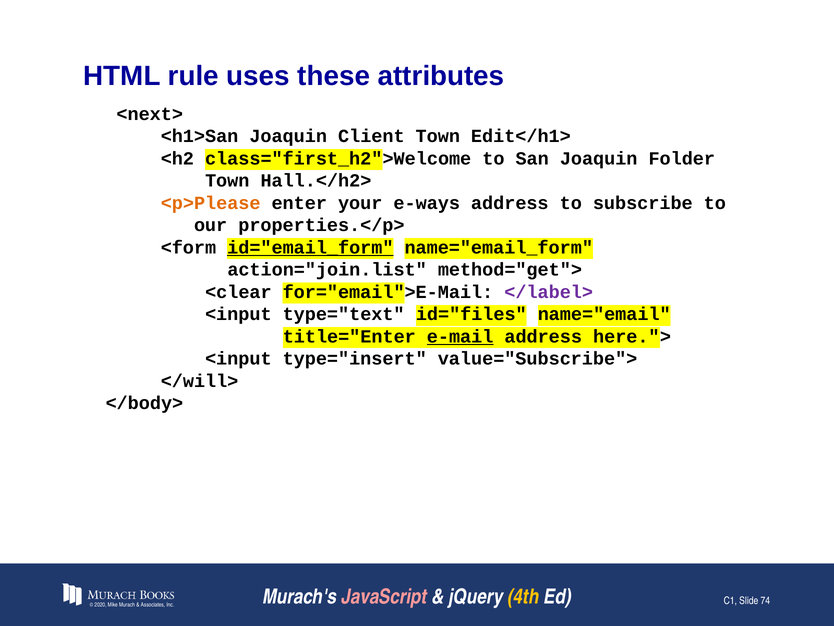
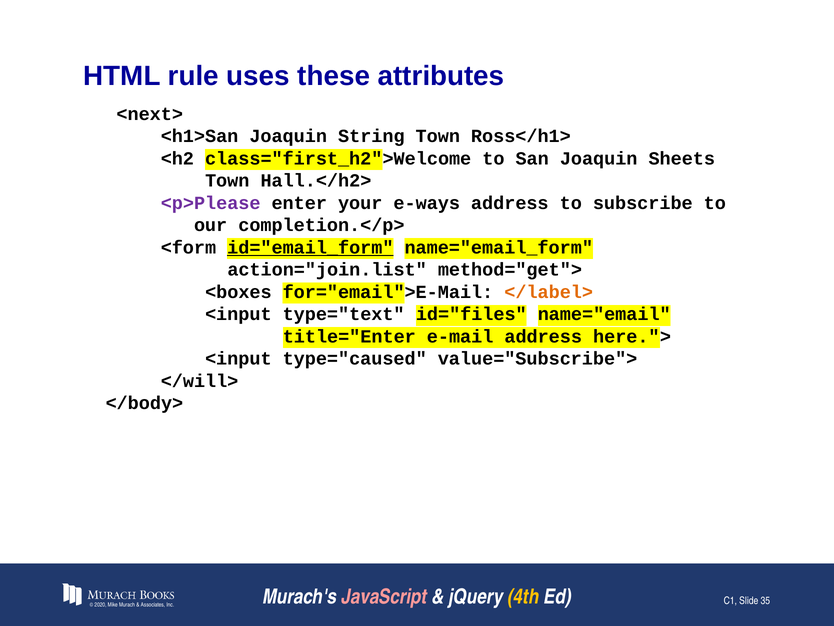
Client: Client -> String (371, 136)
Edit</h1>: Edit</h1> -> Ross</h1> (521, 136)
Folder: Folder -> Sheets (682, 158)
<p>Please colour: orange -> purple (211, 203)
properties.</p>: properties.</p> -> completion.</p> (321, 225)
<clear: <clear -> <boxes (238, 292)
</label> colour: purple -> orange (549, 292)
e-mail underline: present -> none (460, 336)
type="insert: type="insert -> type="caused (355, 358)
74: 74 -> 35 (765, 600)
